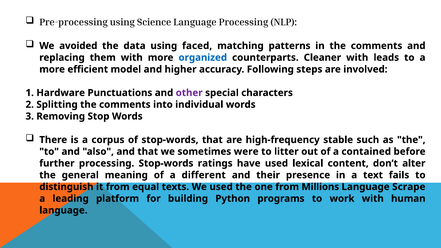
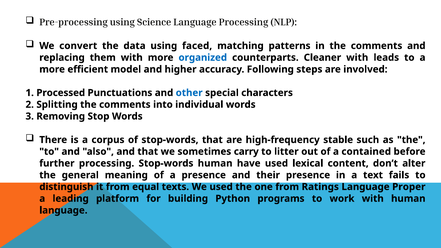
avoided: avoided -> convert (78, 46)
Hardware: Hardware -> Processed (61, 93)
other colour: purple -> blue (189, 93)
were: were -> carry (246, 152)
Stop-words ratings: ratings -> human (215, 163)
a different: different -> presence (204, 175)
Millions: Millions -> Ratings (320, 187)
Scrape: Scrape -> Proper (409, 187)
